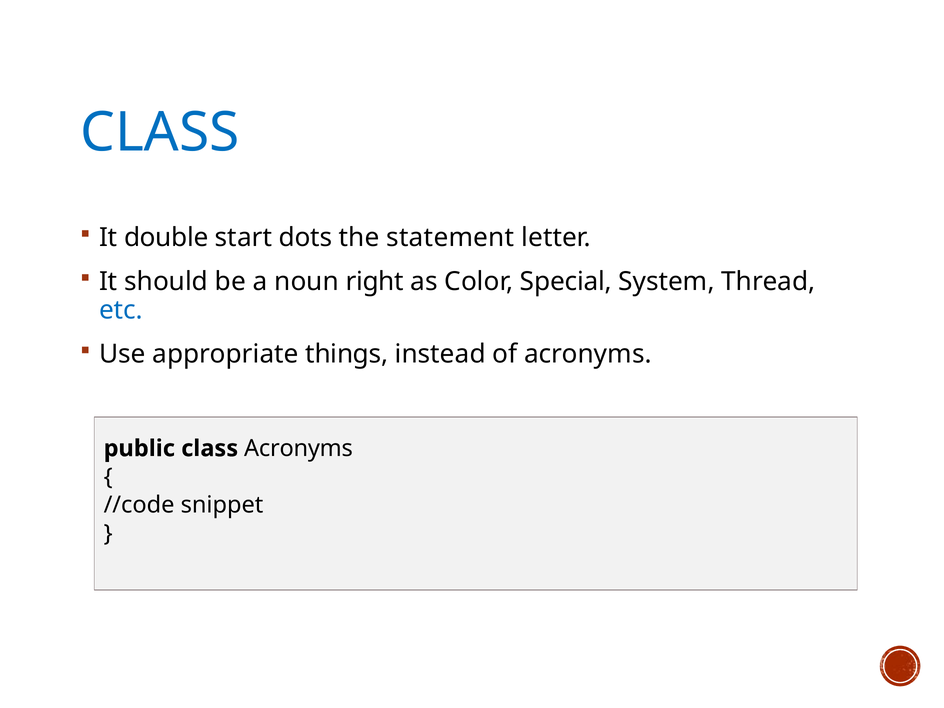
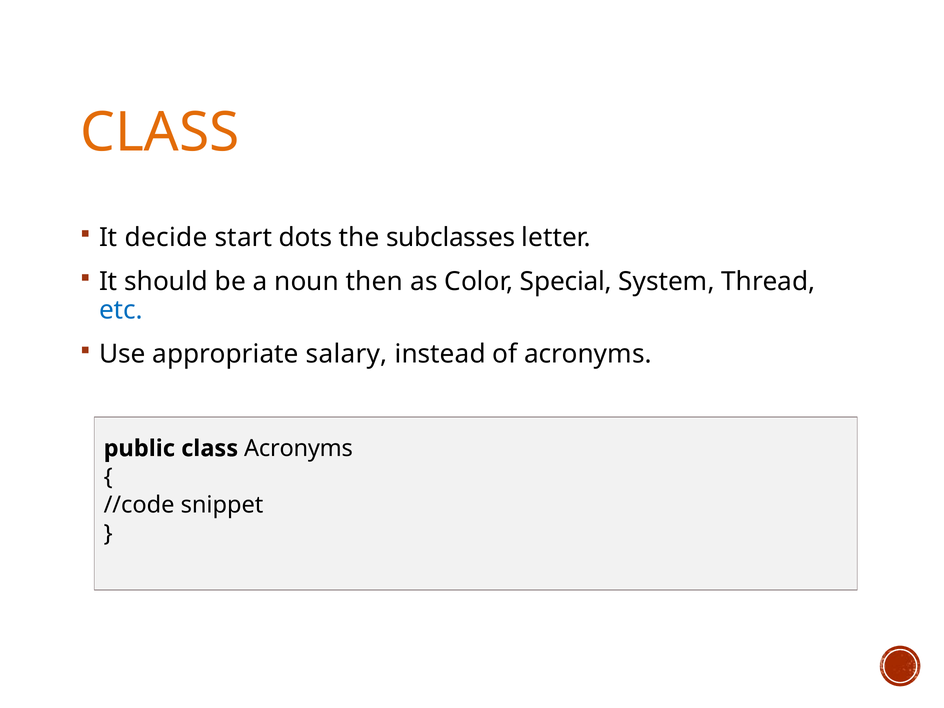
CLASS colour: blue -> orange (160, 133)
double: double -> decide (166, 238)
statement: statement -> subclasses (451, 238)
right: right -> then (374, 282)
things: things -> salary (347, 354)
